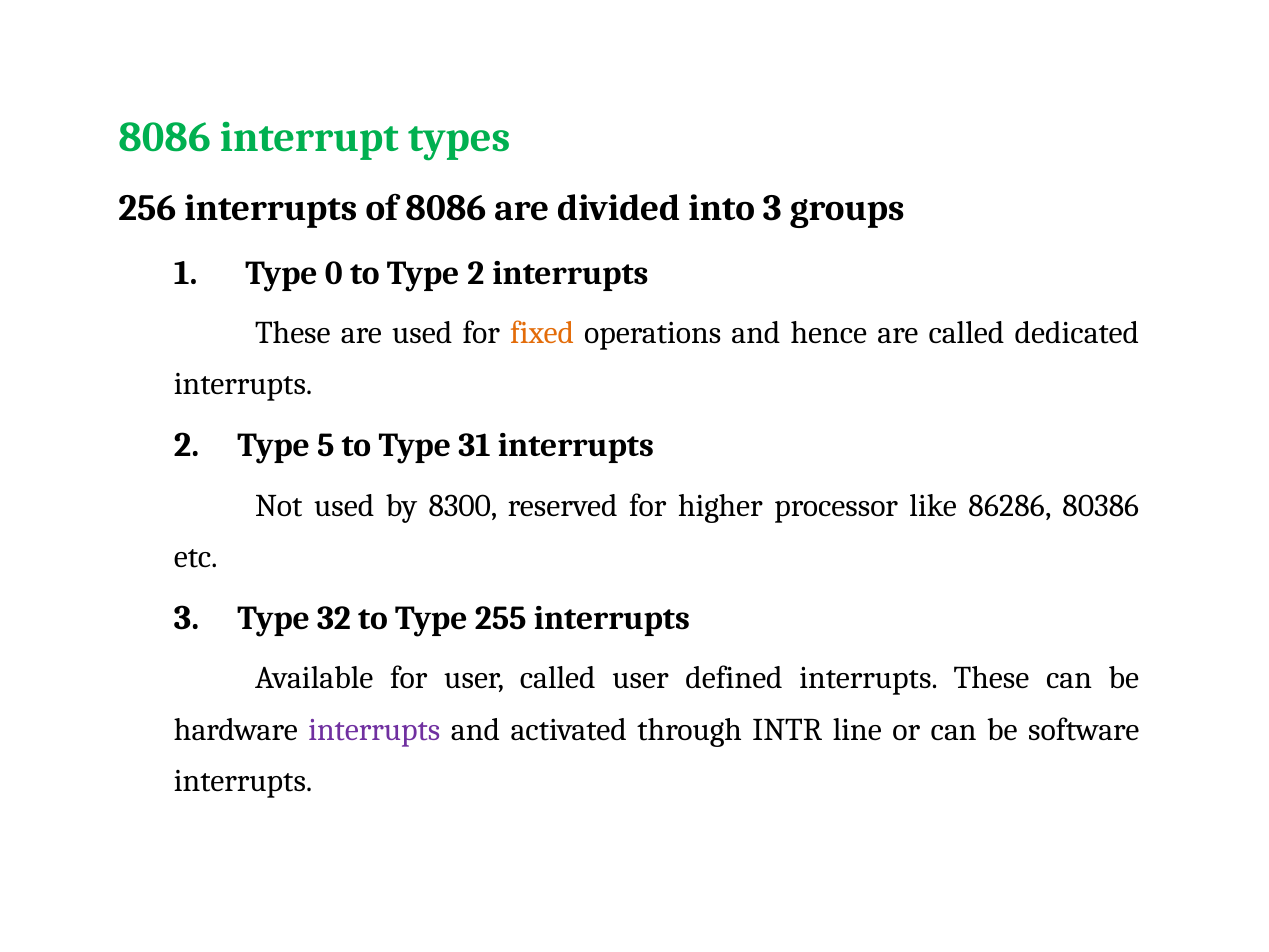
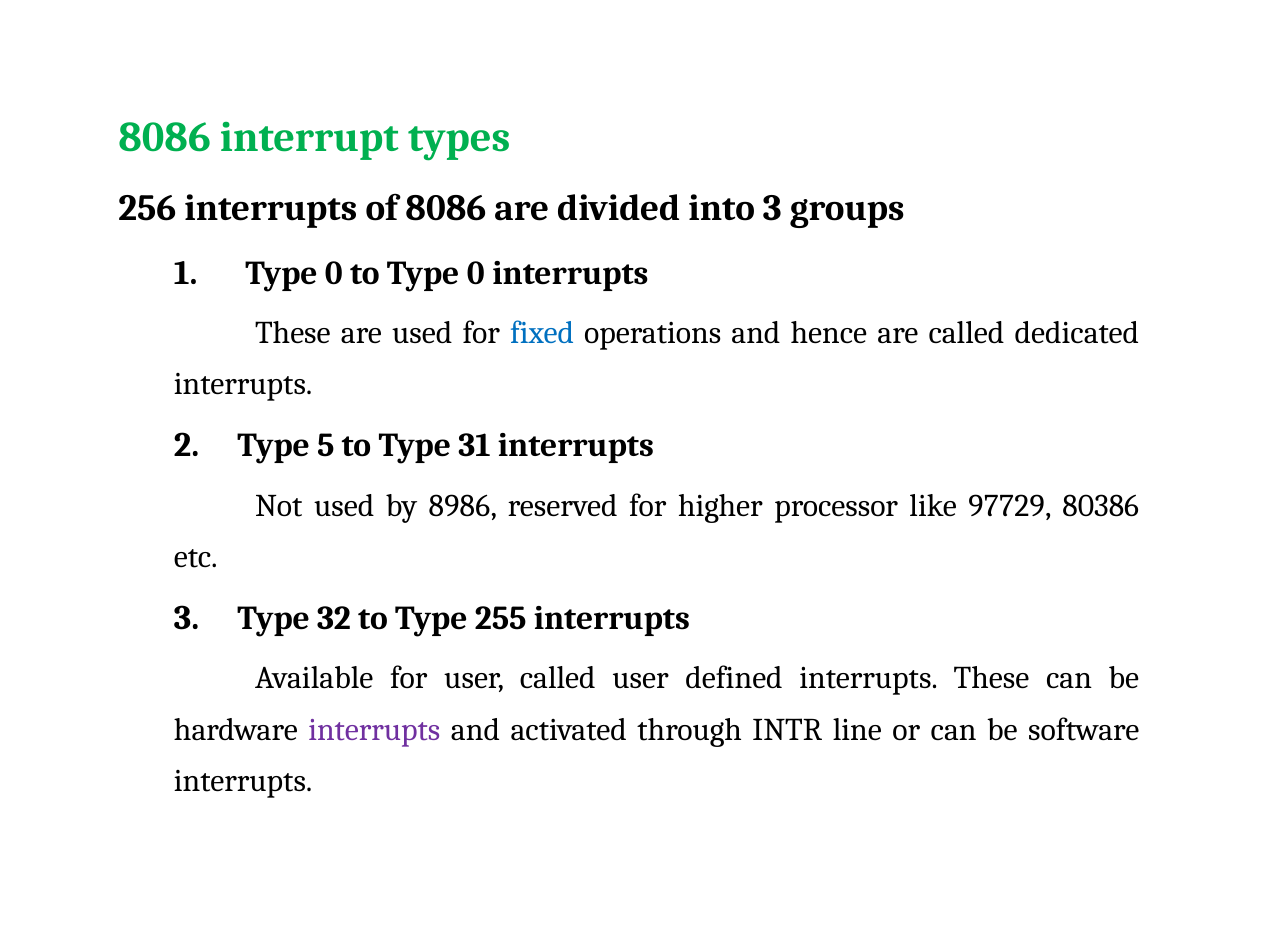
to Type 2: 2 -> 0 (476, 273)
fixed colour: orange -> blue (542, 333)
8300: 8300 -> 8986 (463, 506)
86286: 86286 -> 97729 (1010, 506)
